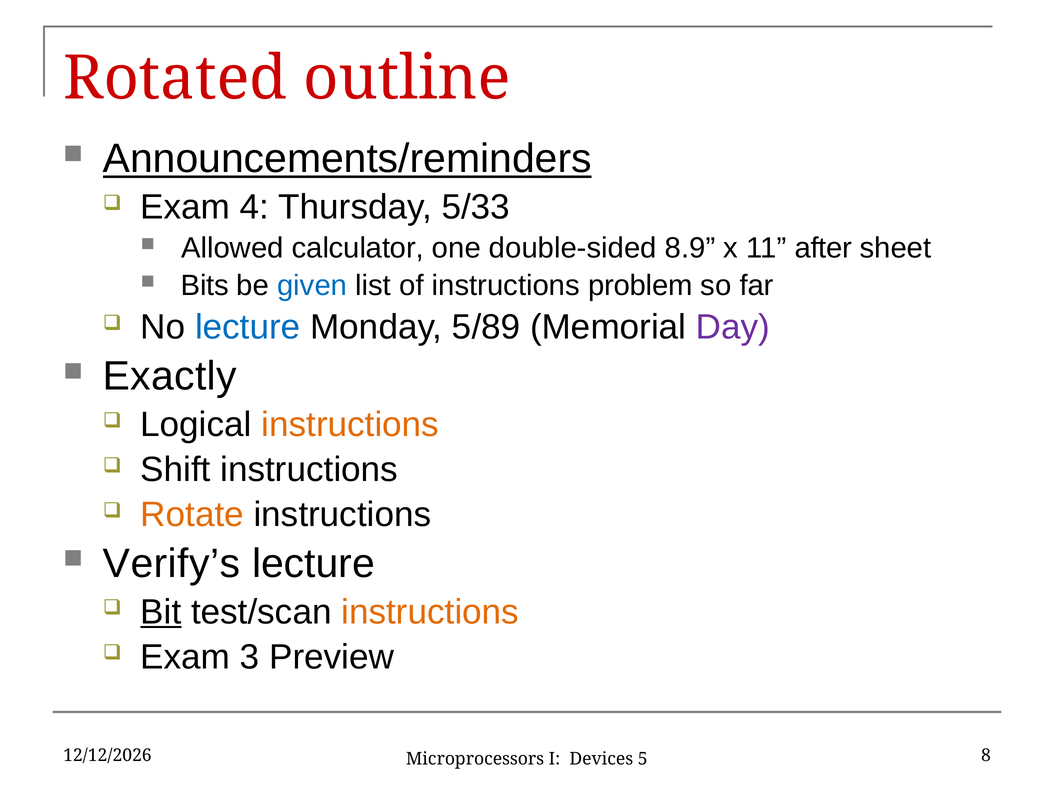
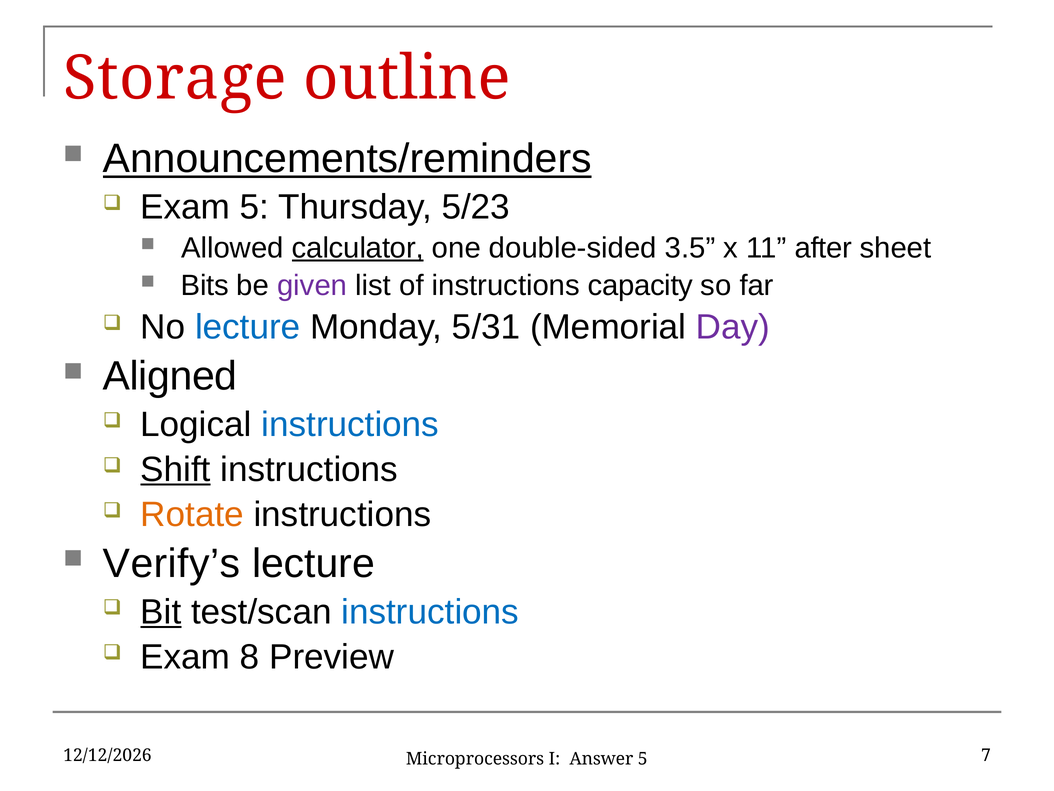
Rotated: Rotated -> Storage (175, 79)
Exam 4: 4 -> 5 (255, 207)
5/33: 5/33 -> 5/23 (476, 207)
calculator underline: none -> present (358, 248)
8.9: 8.9 -> 3.5 (690, 248)
given colour: blue -> purple (312, 285)
problem: problem -> capacity (640, 285)
5/89: 5/89 -> 5/31 (486, 327)
Exactly: Exactly -> Aligned (170, 376)
instructions colour: orange -> blue (350, 424)
Shift underline: none -> present (176, 469)
instructions colour: orange -> blue (430, 612)
3: 3 -> 8 (250, 656)
Devices: Devices -> Answer (601, 758)
8: 8 -> 7 (986, 755)
